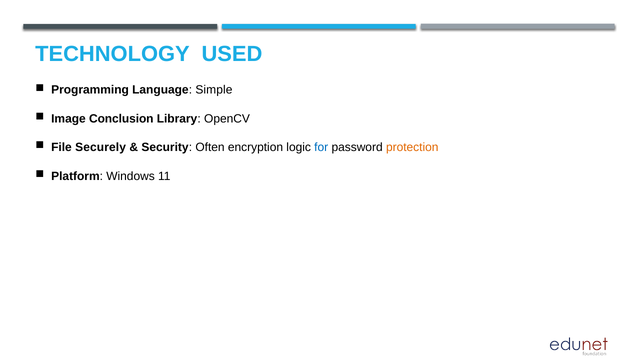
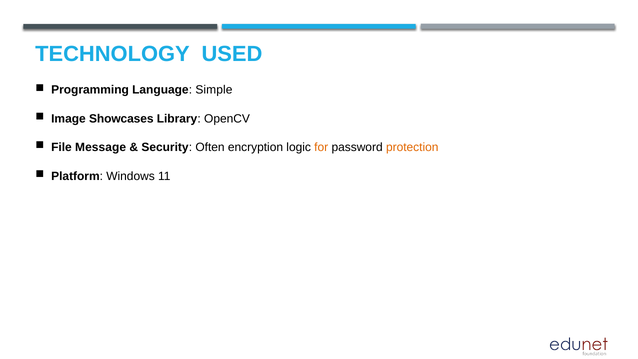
Conclusion: Conclusion -> Showcases (121, 119)
Securely: Securely -> Message (101, 147)
for colour: blue -> orange (321, 147)
